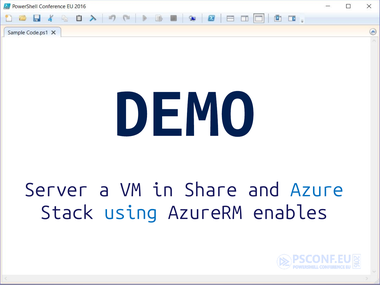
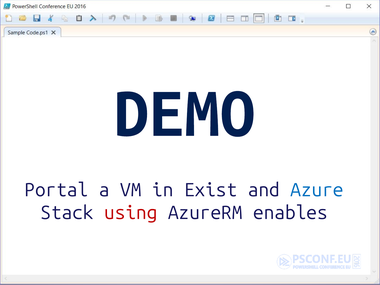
Server: Server -> Portal (56, 190)
Share: Share -> Exist (211, 190)
using colour: blue -> red (131, 213)
